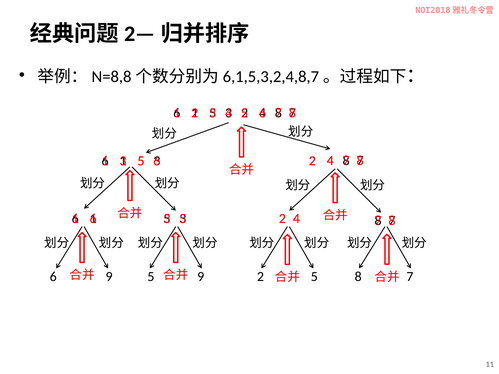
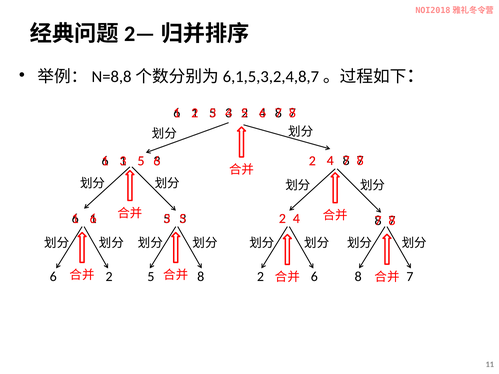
6 9: 9 -> 2 (109, 277)
9: 9 -> 8 (201, 277)
2 5: 5 -> 6 (314, 277)
